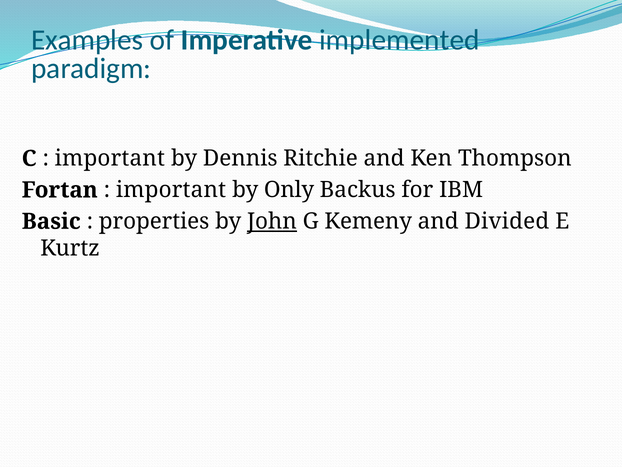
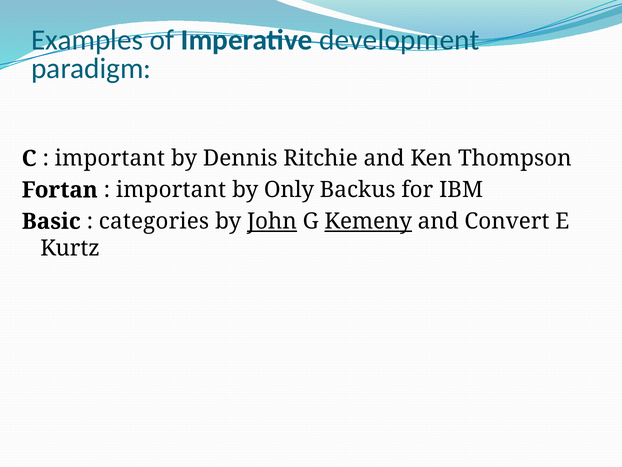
implemented: implemented -> development (399, 40)
properties: properties -> categories (154, 221)
Kemeny underline: none -> present (368, 221)
Divided: Divided -> Convert (507, 221)
